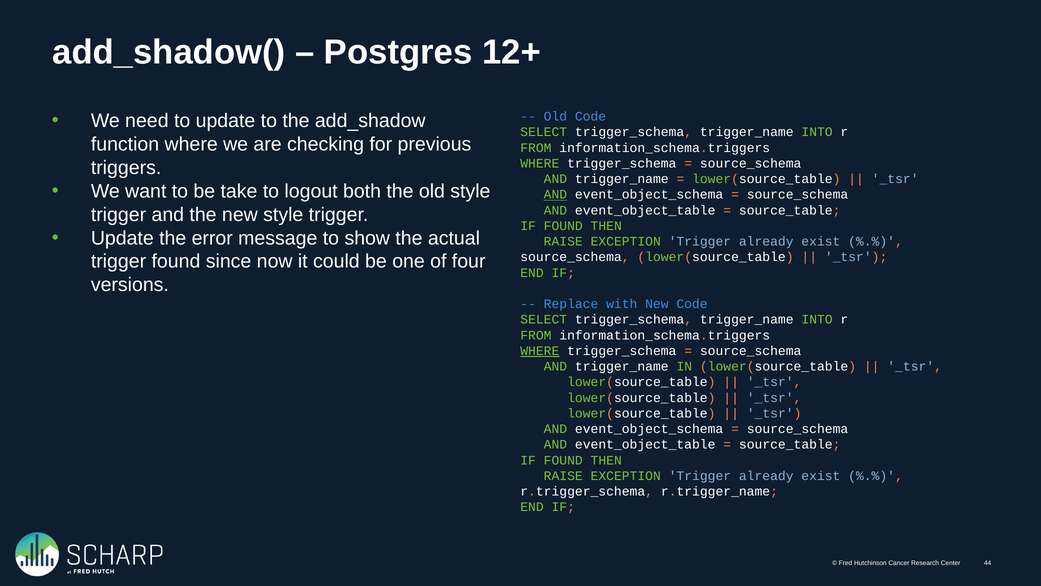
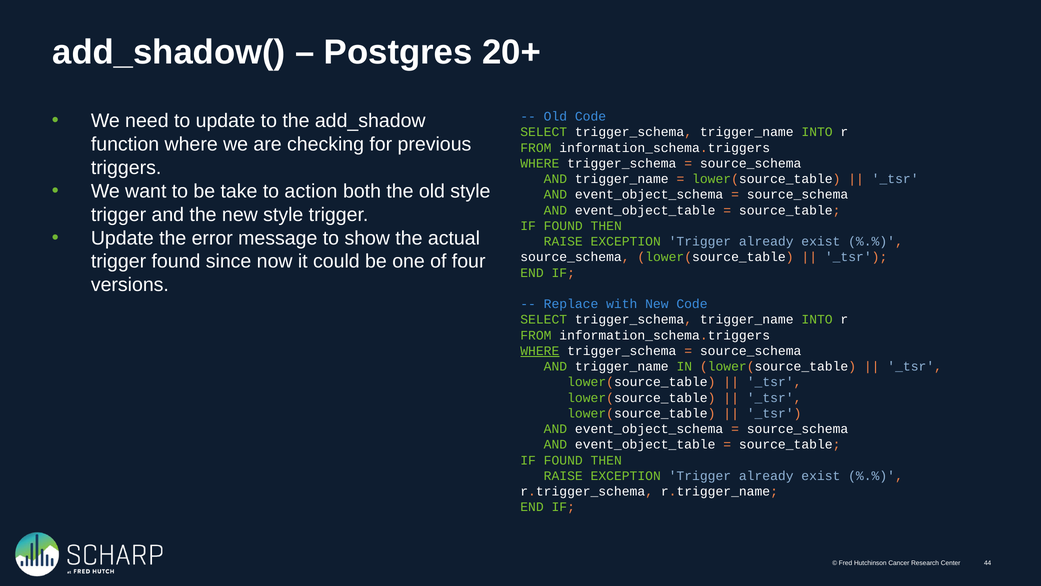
12+: 12+ -> 20+ (512, 52)
logout: logout -> action (311, 191)
AND underline: present -> none (555, 195)
